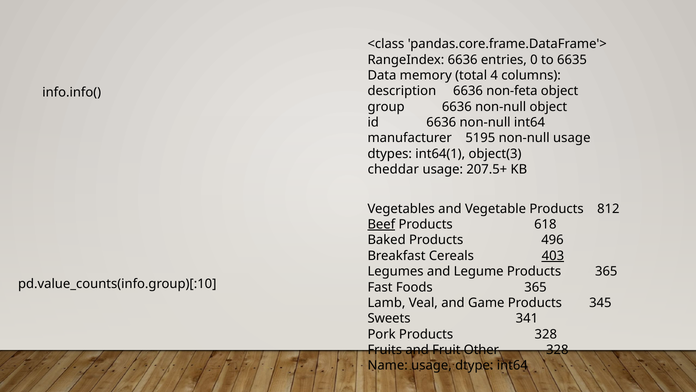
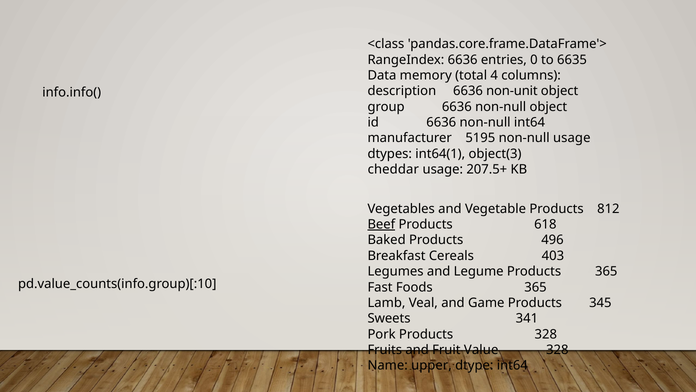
non-feta: non-feta -> non-unit (512, 91)
403 underline: present -> none (553, 256)
Other: Other -> Value (481, 349)
Name usage: usage -> upper (431, 365)
